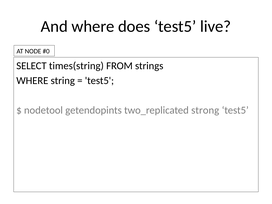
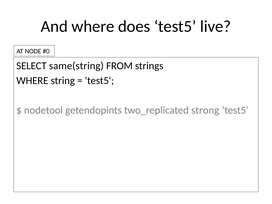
times(string: times(string -> same(string (76, 66)
